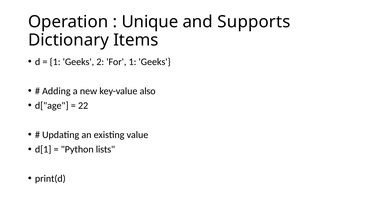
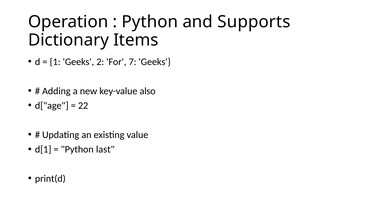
Unique: Unique -> Python (150, 22)
For 1: 1 -> 7 (133, 62)
lists: lists -> last (105, 149)
